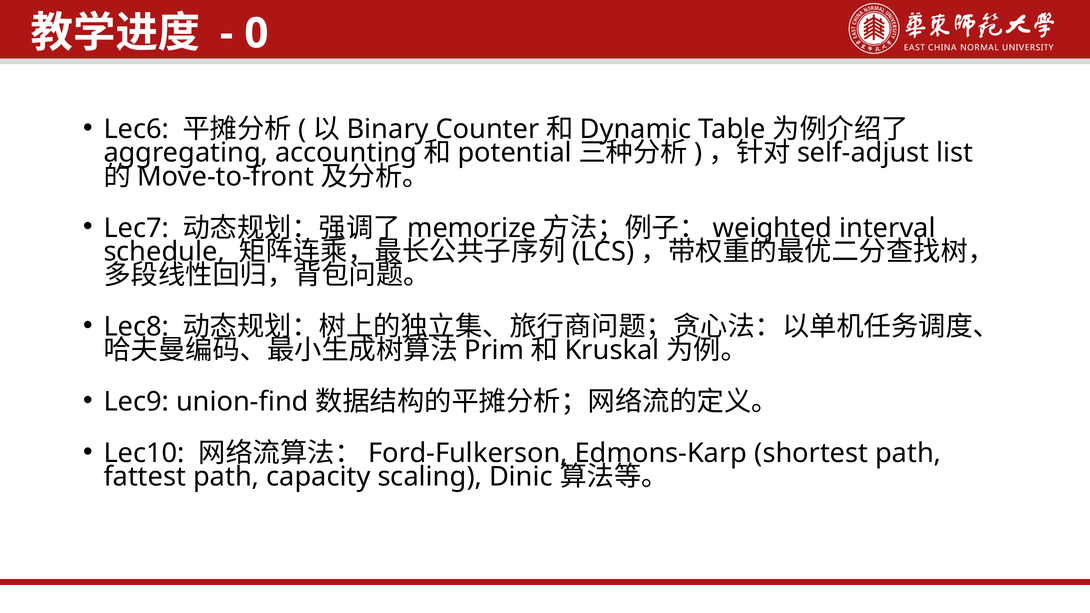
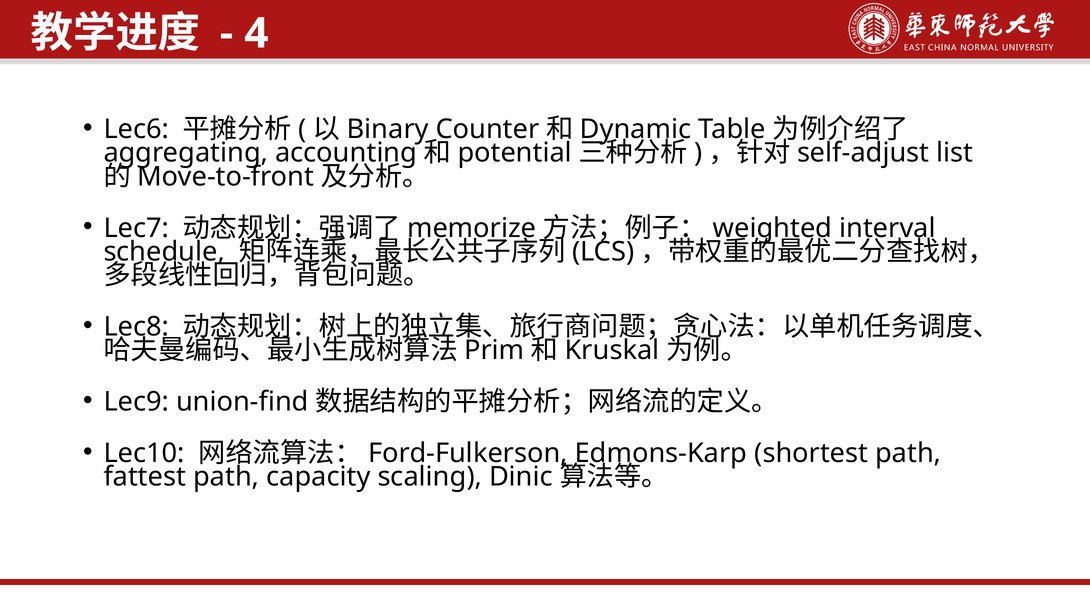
0: 0 -> 4 (256, 33)
